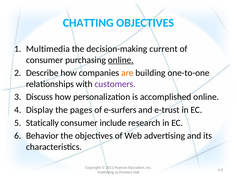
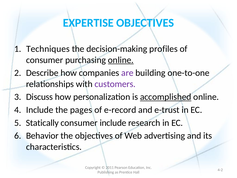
CHATTING: CHATTING -> EXPERTISE (88, 23)
Multimedia: Multimedia -> Techniques (48, 49)
current: current -> profiles (164, 49)
are colour: orange -> purple (127, 73)
accomplished underline: none -> present (166, 97)
Display: Display -> Include (40, 110)
e-surfers: e-surfers -> e-record (120, 110)
